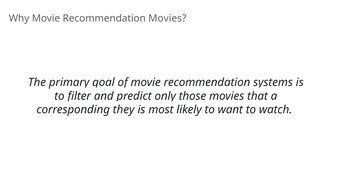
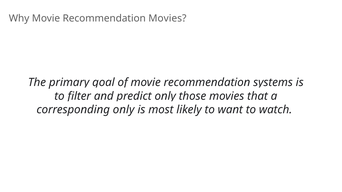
corresponding they: they -> only (124, 110)
